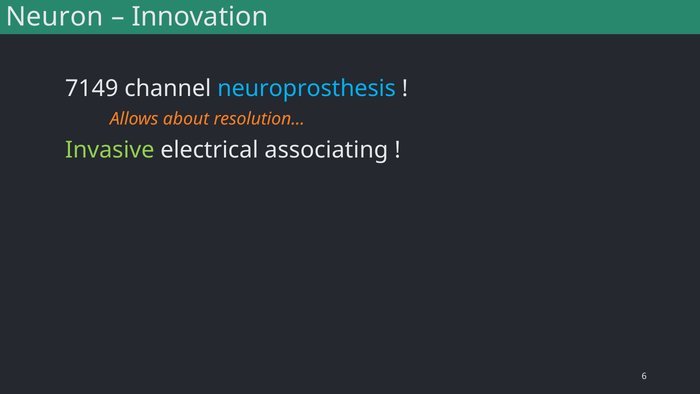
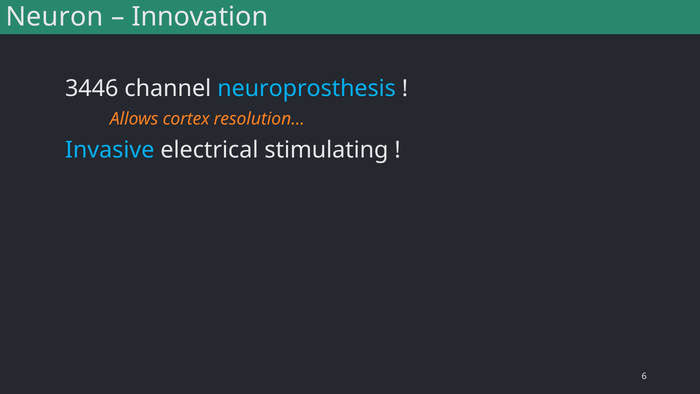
7149: 7149 -> 3446 (92, 88)
about: about -> cortex (186, 119)
Invasive colour: light green -> light blue (110, 150)
associating: associating -> stimulating (326, 150)
